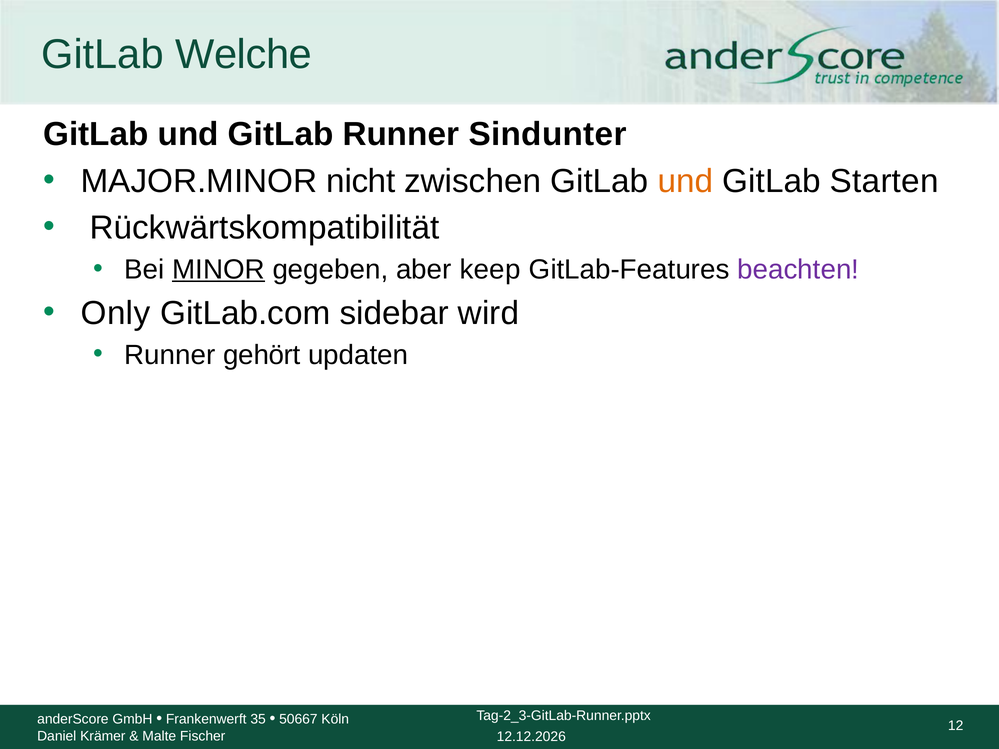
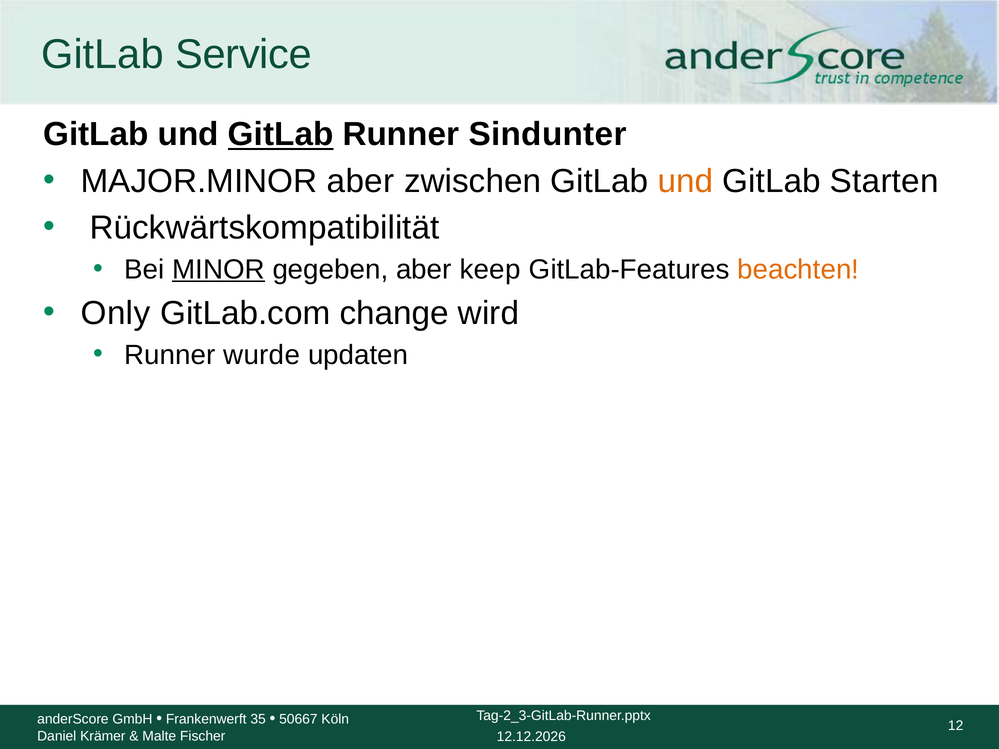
Welche: Welche -> Service (244, 55)
GitLab underline: none -> present (281, 135)
MAJOR.MINOR nicht: nicht -> aber (361, 181)
beachten colour: purple -> orange (798, 270)
sidebar: sidebar -> change (394, 313)
gehört: gehört -> wurde (262, 355)
